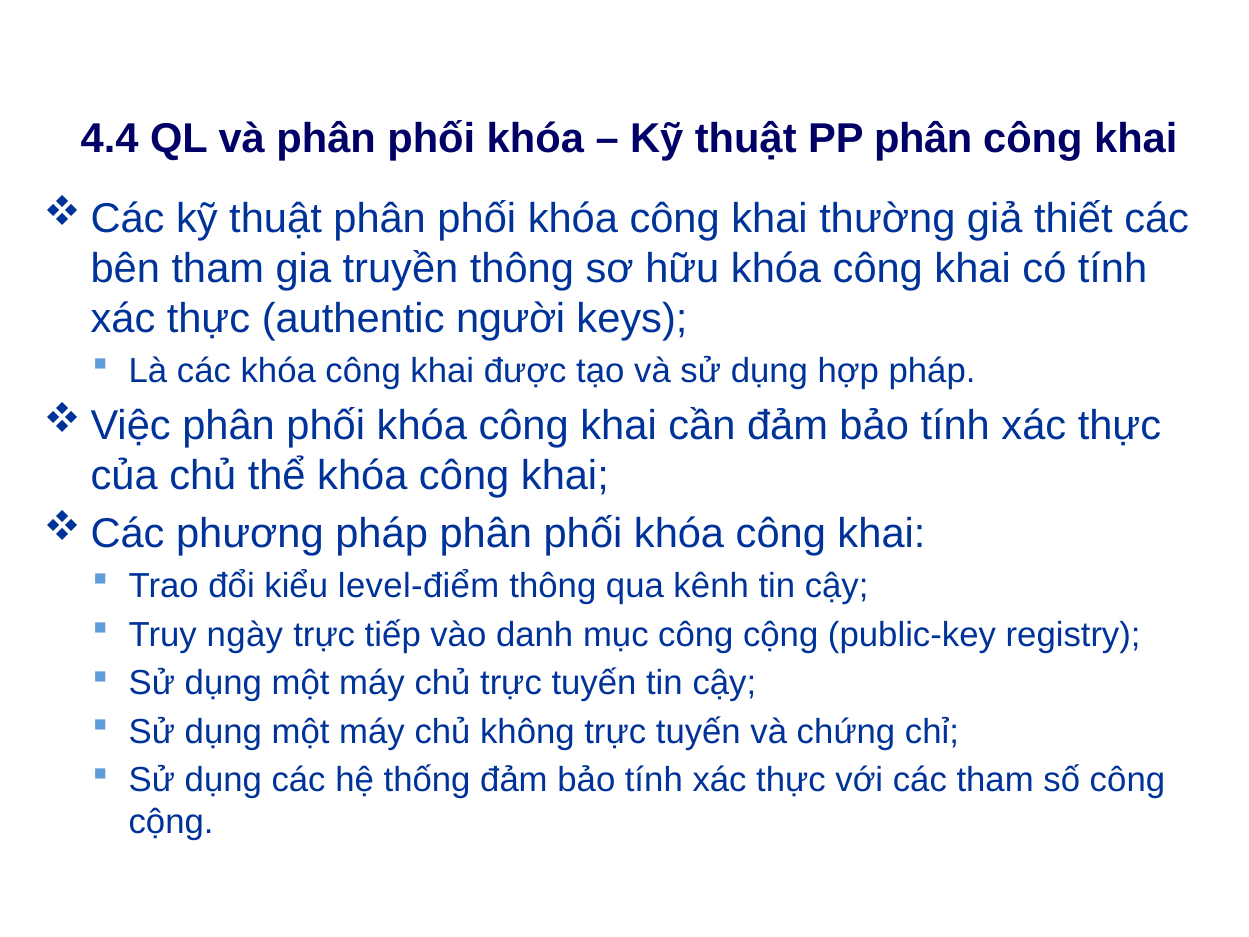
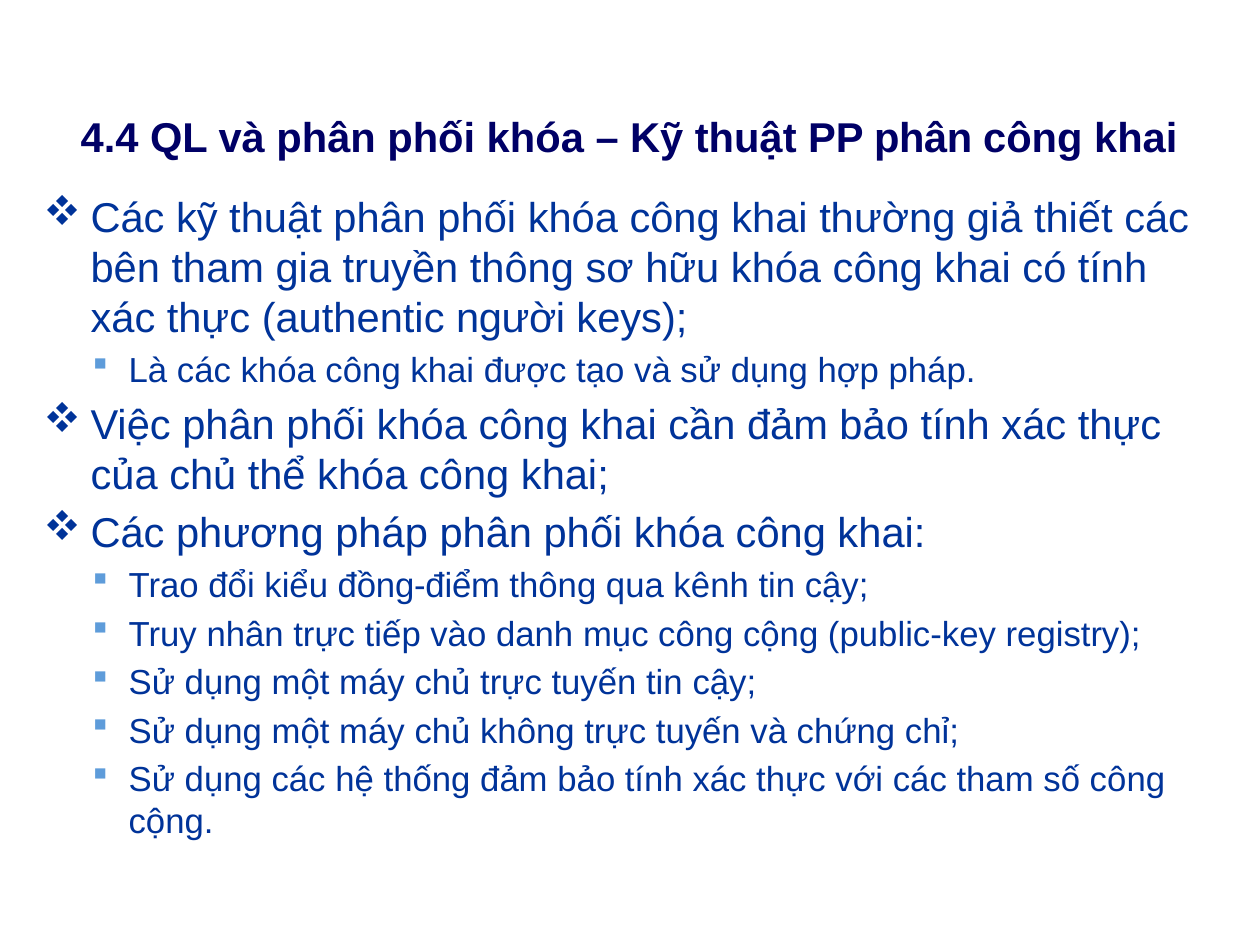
level-điểm: level-điểm -> đồng-điểm (419, 586)
ngày: ngày -> nhân (245, 635)
